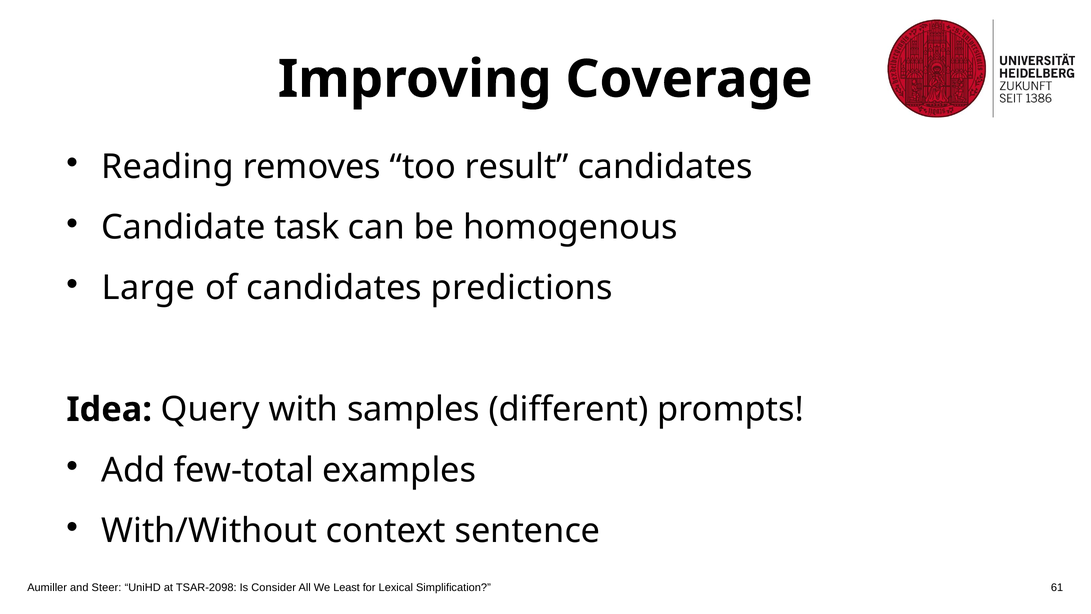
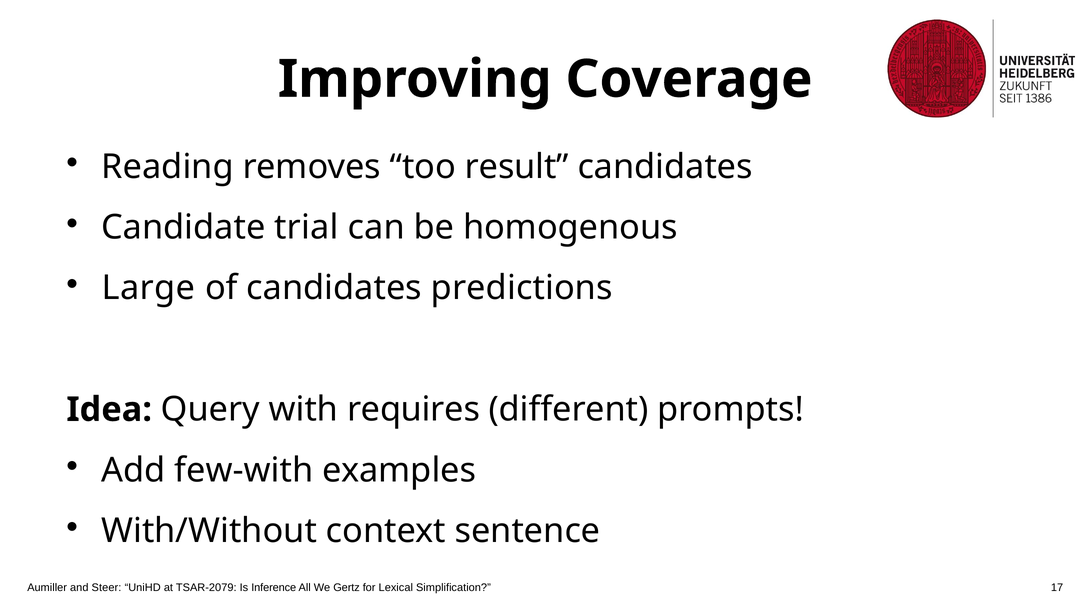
task: task -> trial (307, 227)
samples: samples -> requires (414, 409)
few-total: few-total -> few-with (244, 470)
TSAR-2098: TSAR-2098 -> TSAR-2079 (206, 587)
Consider: Consider -> Inference (274, 587)
Least: Least -> Gertz (347, 587)
61: 61 -> 17 (1057, 587)
